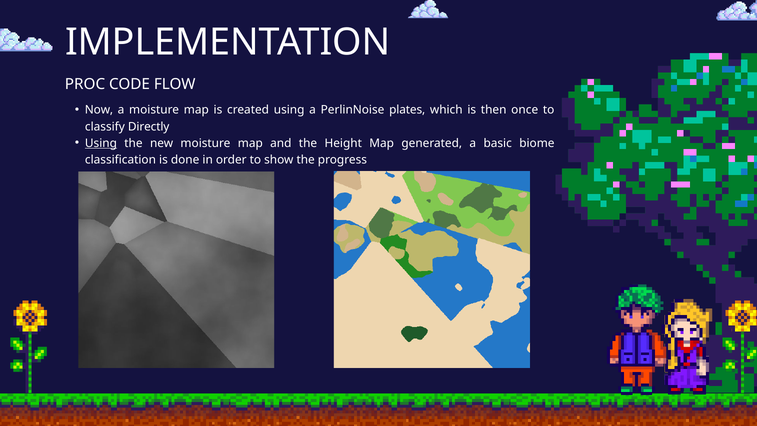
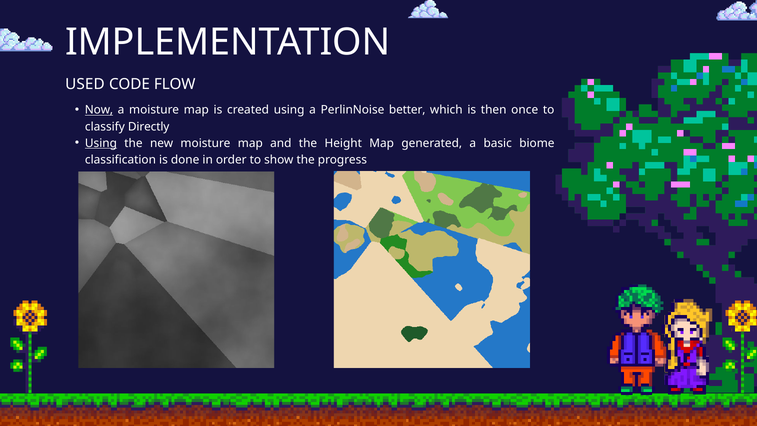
PROC: PROC -> USED (85, 84)
Now underline: none -> present (99, 110)
plates: plates -> better (407, 110)
